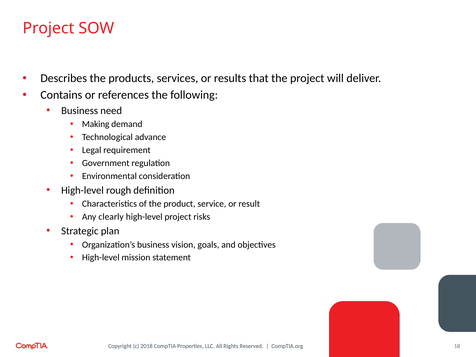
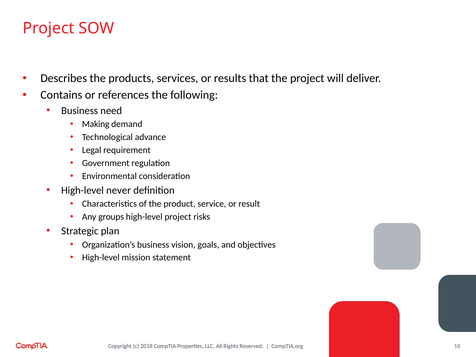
rough: rough -> never (119, 190)
clearly: clearly -> groups (111, 217)
